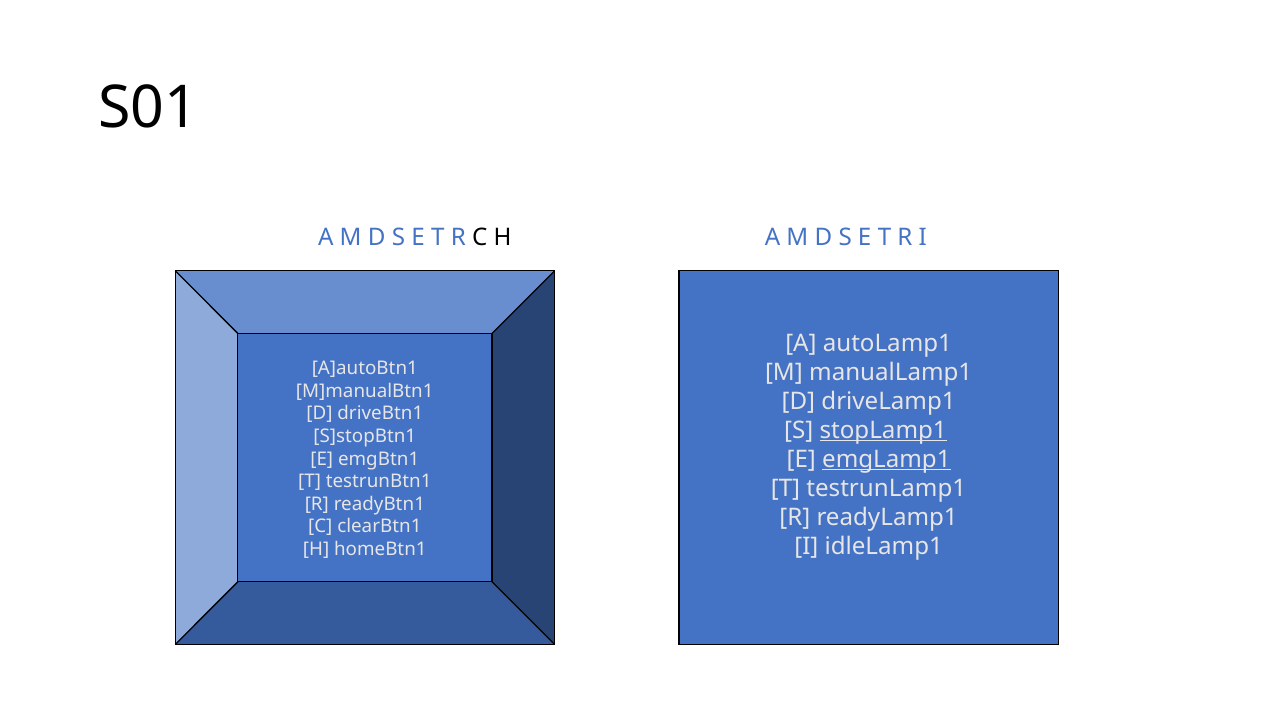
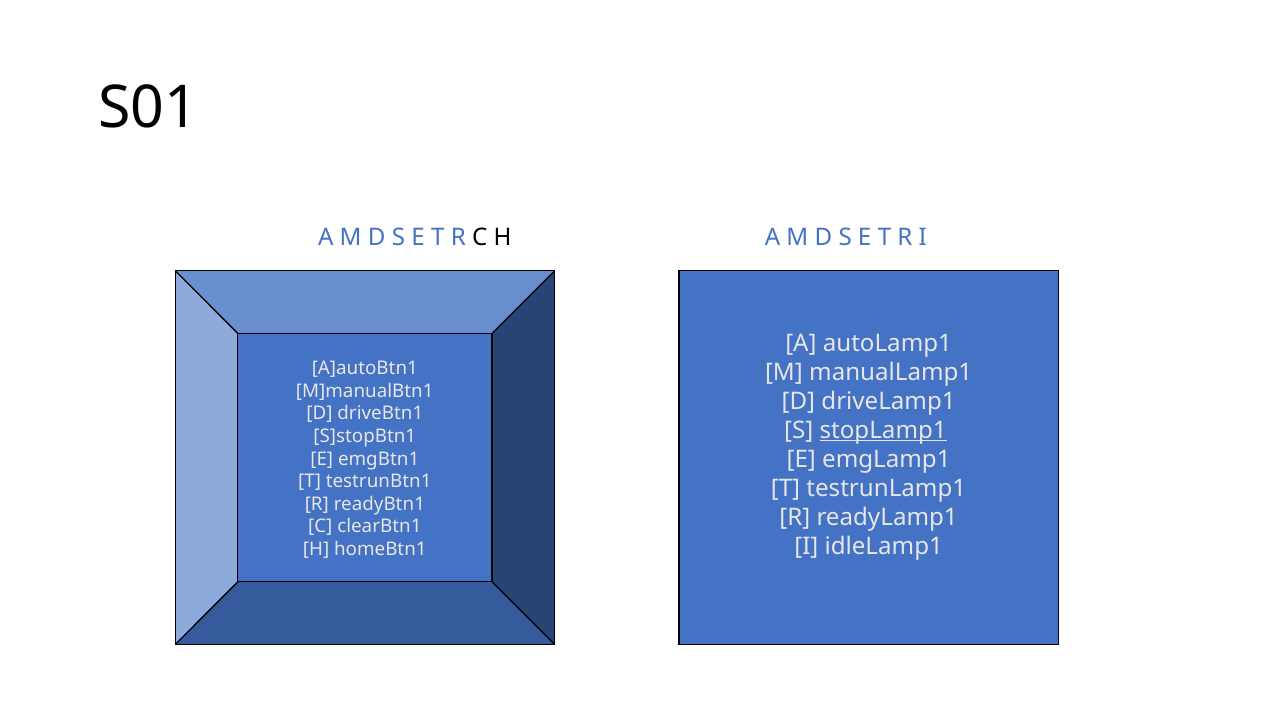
emgLamp1 underline: present -> none (886, 459)
